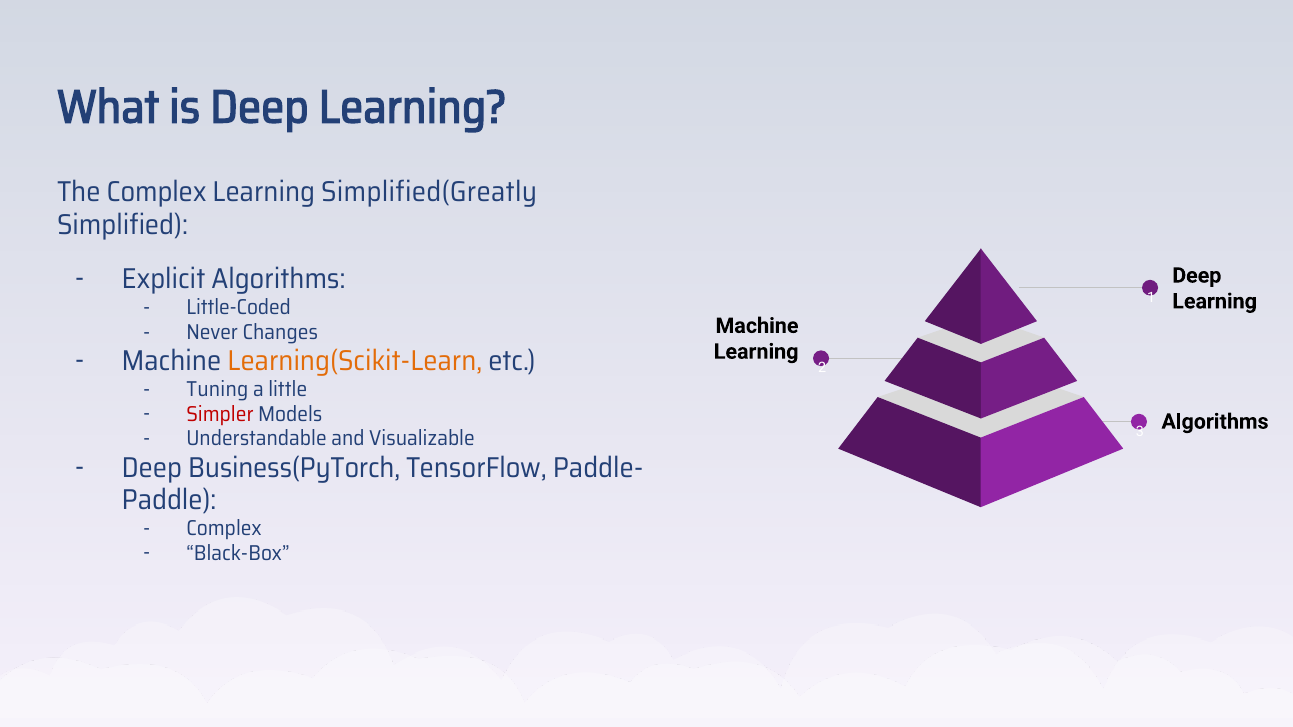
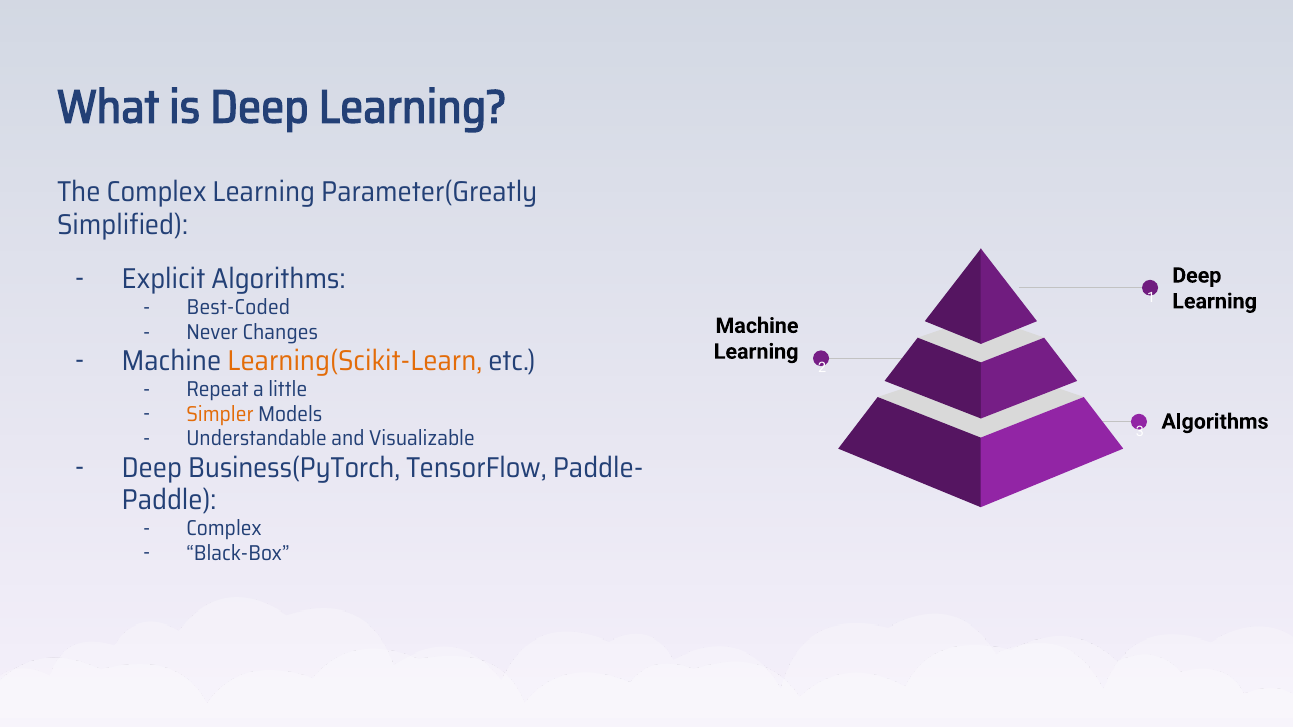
Simplified(Greatly: Simplified(Greatly -> Parameter(Greatly (429, 193)
Little-Coded: Little-Coded -> Best-Coded (238, 308)
Tuning: Tuning -> Repeat (217, 390)
Simpler colour: red -> orange (220, 414)
